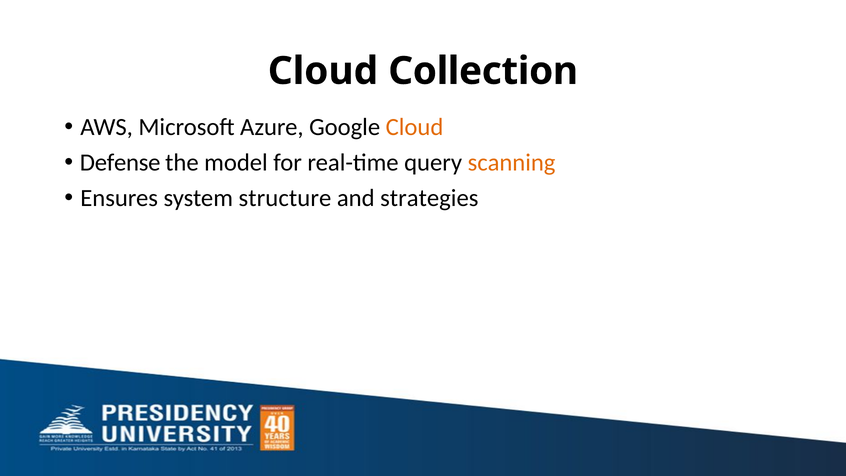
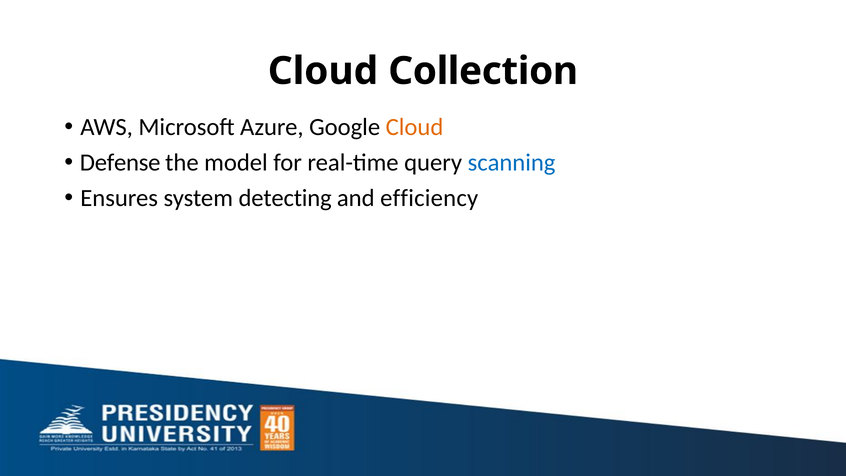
scanning colour: orange -> blue (512, 162)
structure: structure -> detecting (285, 198)
strategies: strategies -> efficiency (429, 198)
